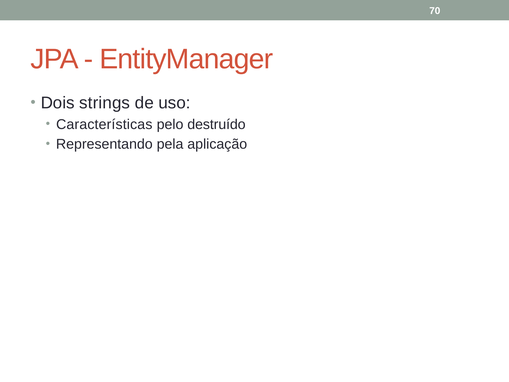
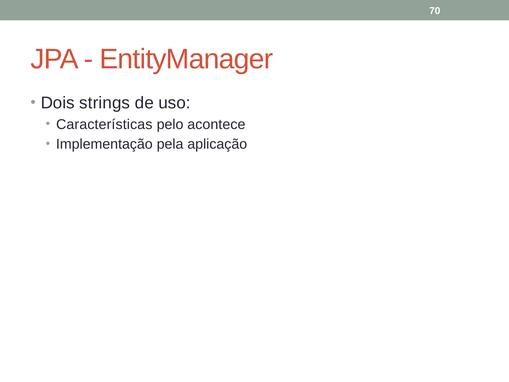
destruído: destruído -> acontece (216, 124)
Representando: Representando -> Implementação (104, 144)
